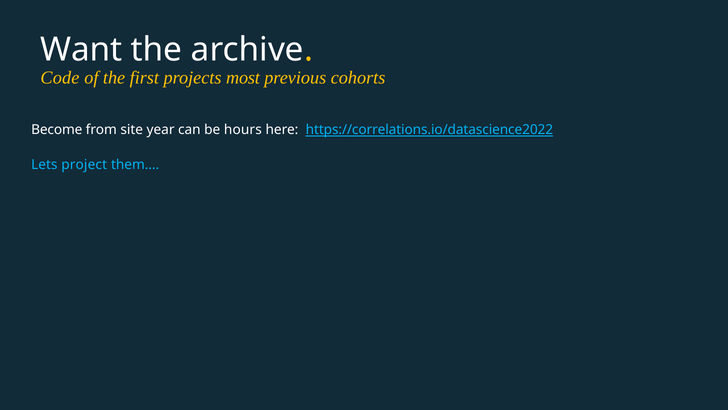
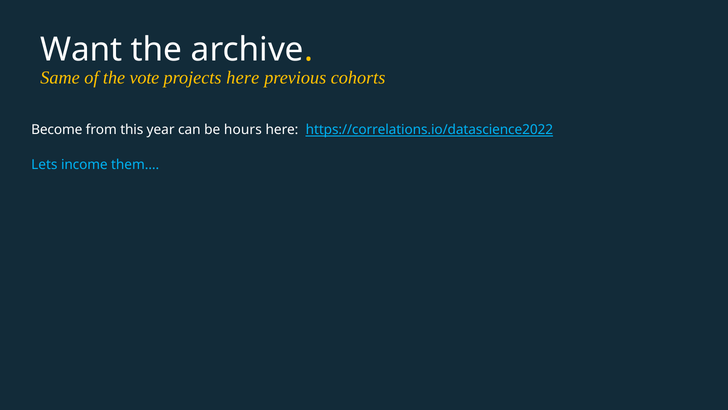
Code: Code -> Same (60, 78)
first: first -> vote (144, 78)
projects most: most -> here (243, 78)
site: site -> this (132, 130)
project: project -> income (84, 165)
